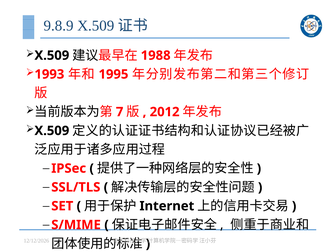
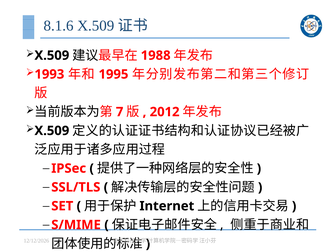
9.8.9: 9.8.9 -> 8.1.6 (59, 26)
